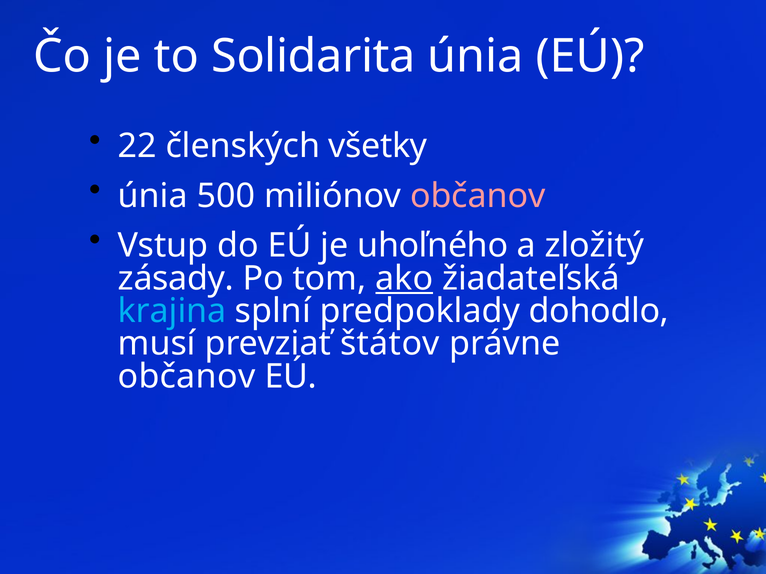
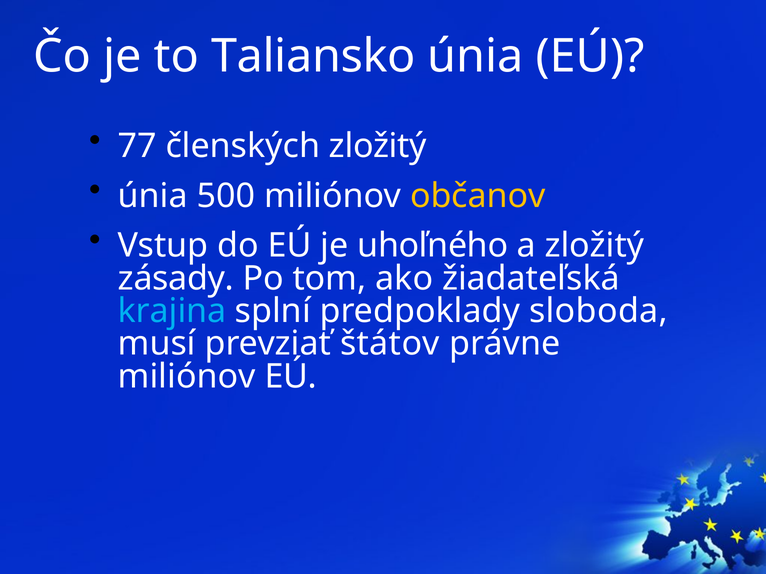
Solidarita: Solidarita -> Taliansko (313, 56)
22: 22 -> 77 (137, 146)
členských všetky: všetky -> zložitý (378, 146)
občanov colour: pink -> yellow (478, 196)
ako underline: present -> none (404, 279)
dohodlo: dohodlo -> sloboda (599, 311)
občanov: občanov -> miliónov (187, 377)
